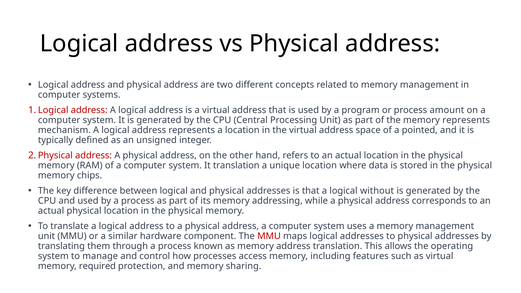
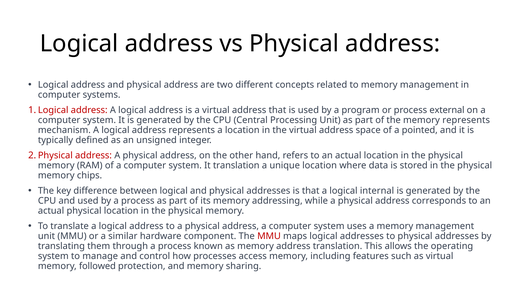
amount: amount -> external (447, 110)
without: without -> internal (377, 191)
required: required -> followed (97, 266)
